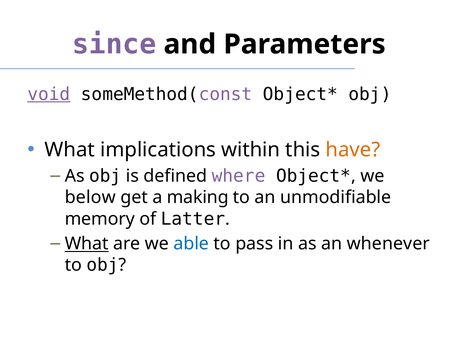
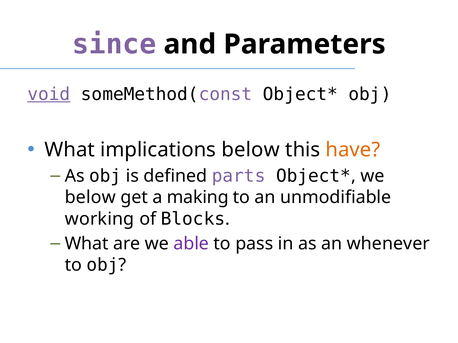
implications within: within -> below (251, 150)
where: where -> parts (239, 176)
memory: memory -> working (100, 219)
Latter: Latter -> Blocks (193, 219)
What underline: present -> none (87, 244)
able colour: blue -> purple (191, 244)
